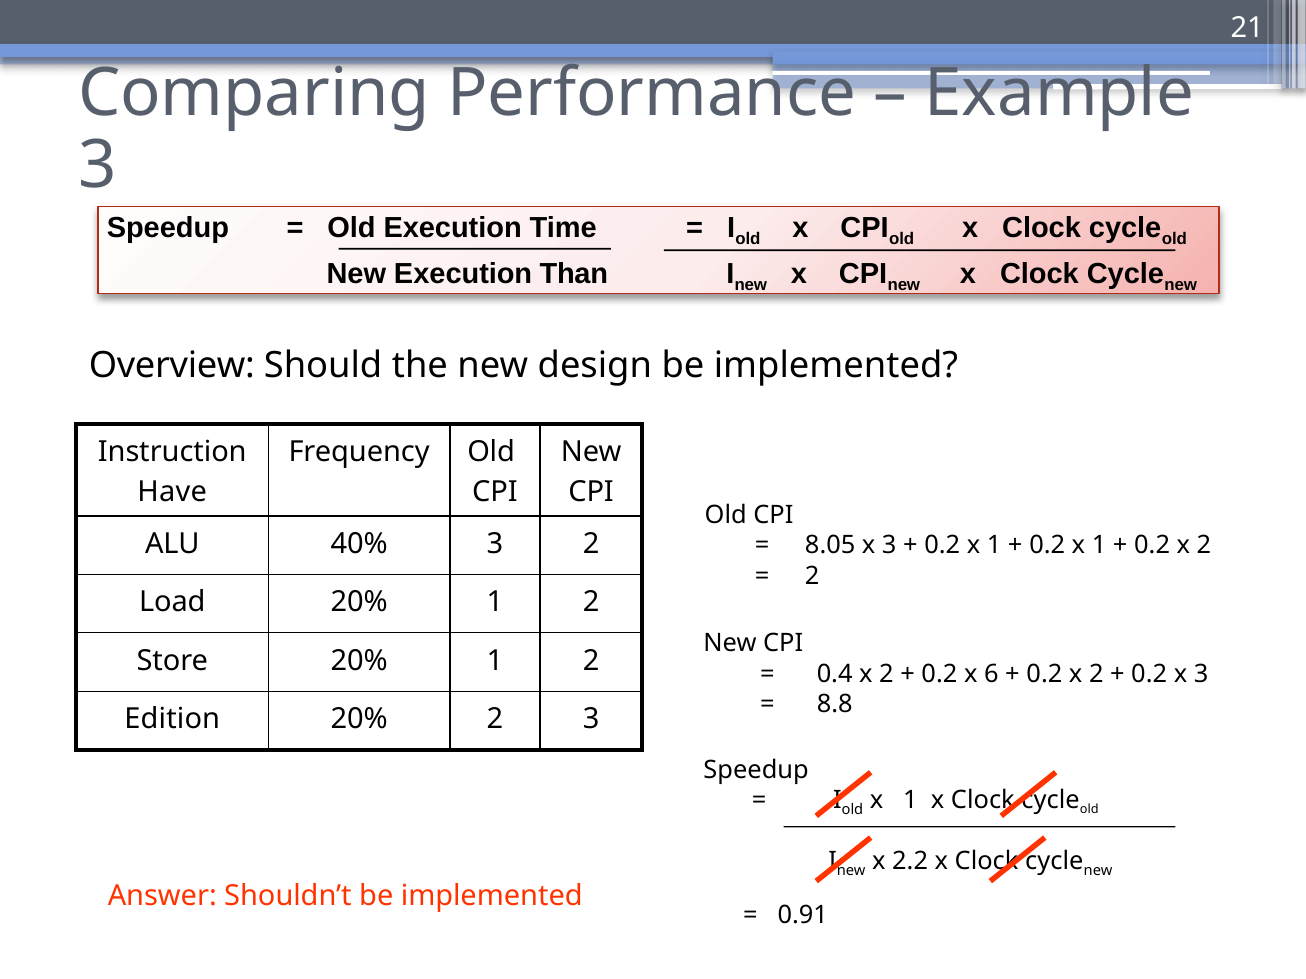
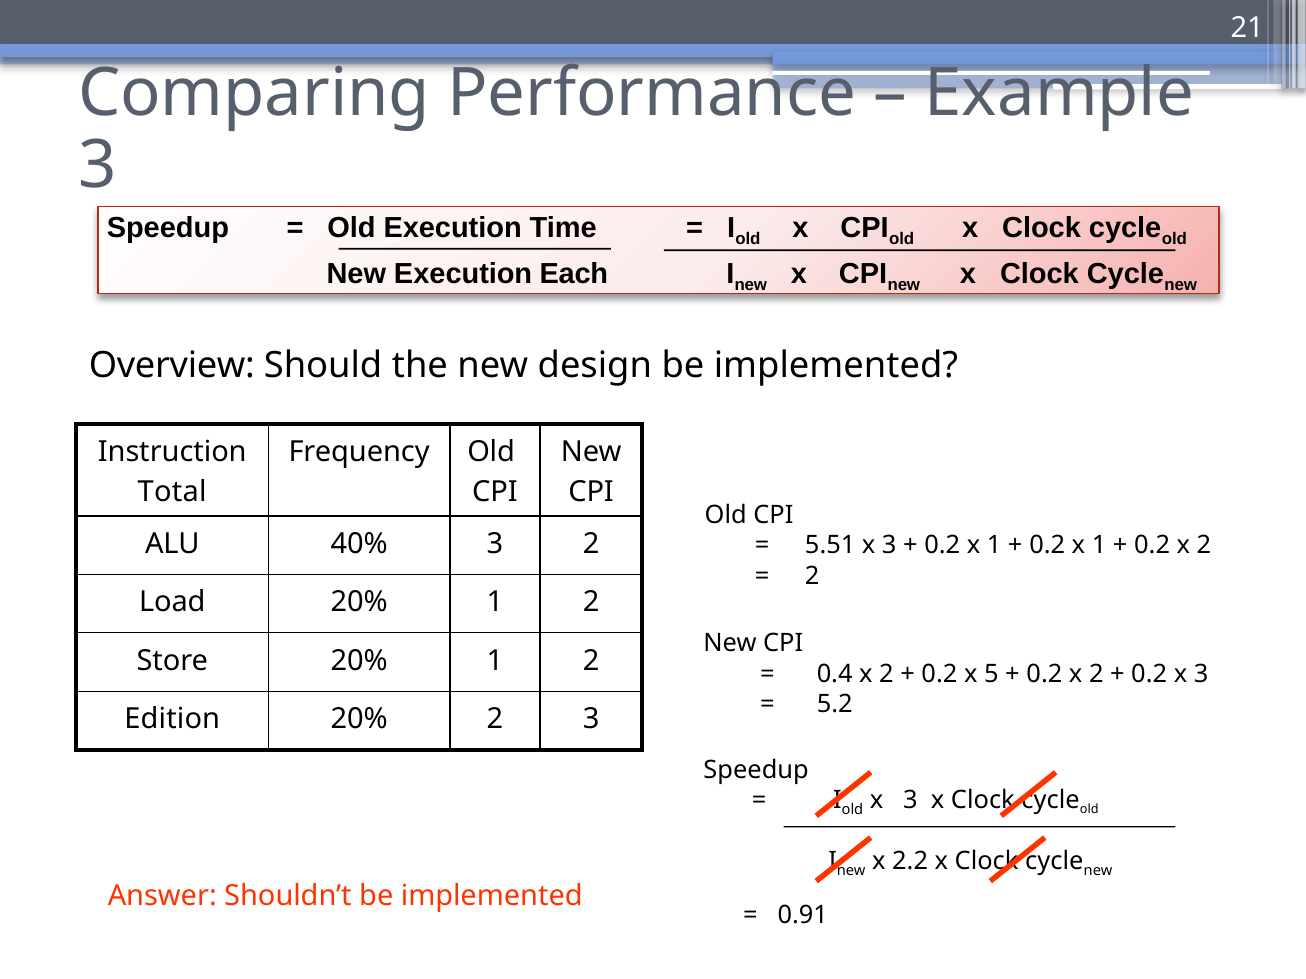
Than: Than -> Each (574, 274)
Have: Have -> Total (172, 492)
8.05: 8.05 -> 5.51 (830, 546)
6: 6 -> 5 (991, 674)
8.8: 8.8 -> 5.2 (835, 705)
1: 1 -> 3 (910, 801)
